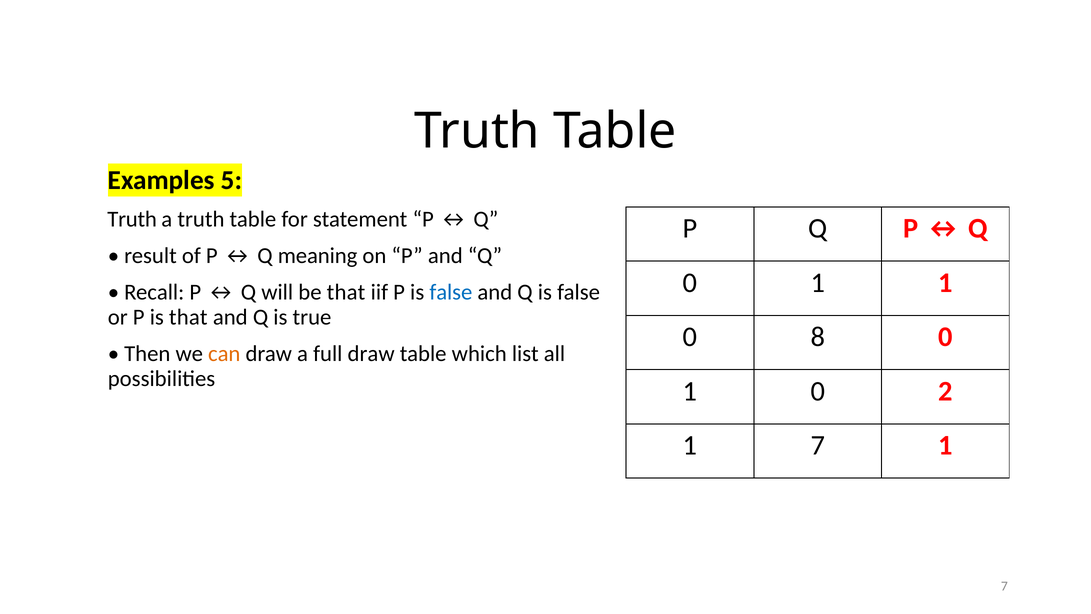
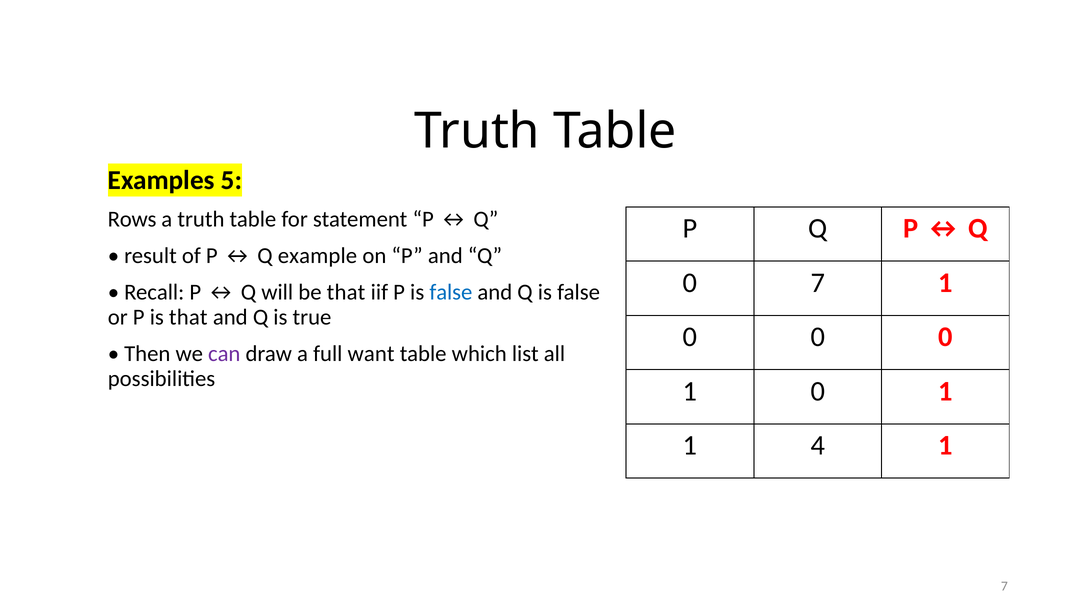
Truth: Truth -> Rows (132, 219)
meaning: meaning -> example (317, 256)
1: 1 -> 7 (818, 283)
8: 8 -> 0 (818, 337)
can colour: orange -> purple (224, 354)
full draw: draw -> want (371, 354)
1 0 2: 2 -> 1 (945, 391)
1 7: 7 -> 4 (818, 445)
